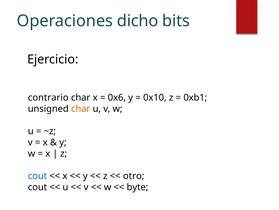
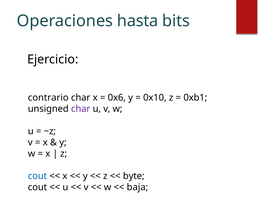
dicho: dicho -> hasta (138, 21)
char colour: orange -> purple (81, 109)
otro: otro -> byte (134, 175)
byte: byte -> baja (137, 187)
